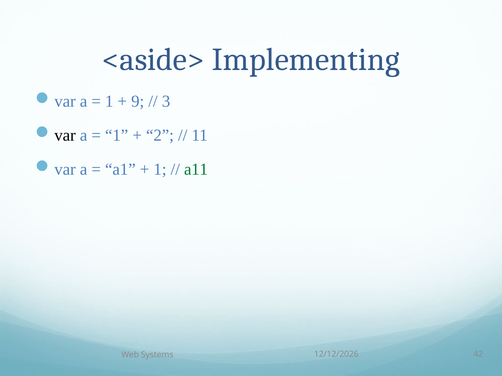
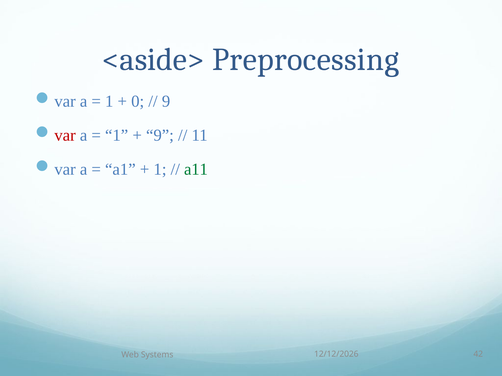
Implementing: Implementing -> Preprocessing (306, 60)
9: 9 -> 0 (138, 102)
3: 3 -> 9 (166, 102)
var colour: black -> red (65, 136)
2: 2 -> 9 (160, 136)
